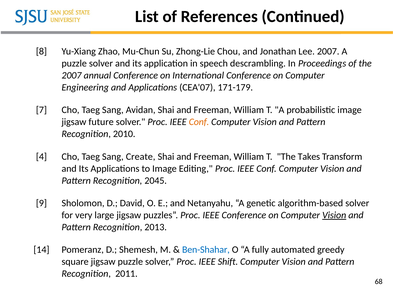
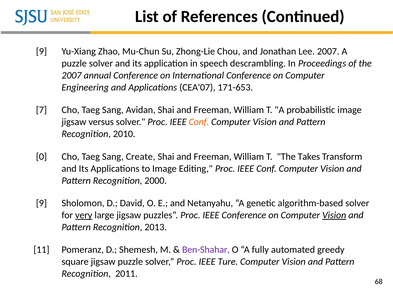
8: 8 -> 9 (41, 51)
171-179: 171-179 -> 171-653 (235, 87)
future: future -> versus (101, 122)
4: 4 -> 0 (41, 156)
2045: 2045 -> 2000 (156, 180)
very underline: none -> present (84, 215)
14: 14 -> 11 (41, 249)
Ben-Shahar colour: blue -> purple (206, 249)
Shift: Shift -> Ture (228, 261)
